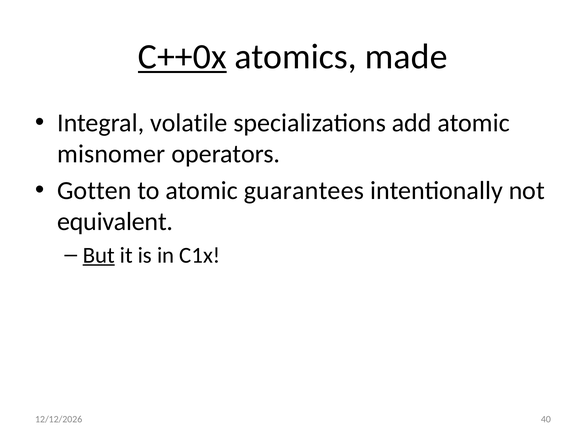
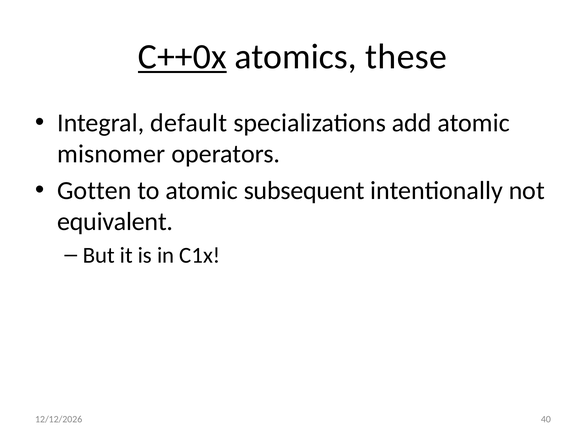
made: made -> these (406, 57)
volatile: volatile -> default (189, 123)
guarantees: guarantees -> subsequent (304, 191)
But underline: present -> none (99, 256)
